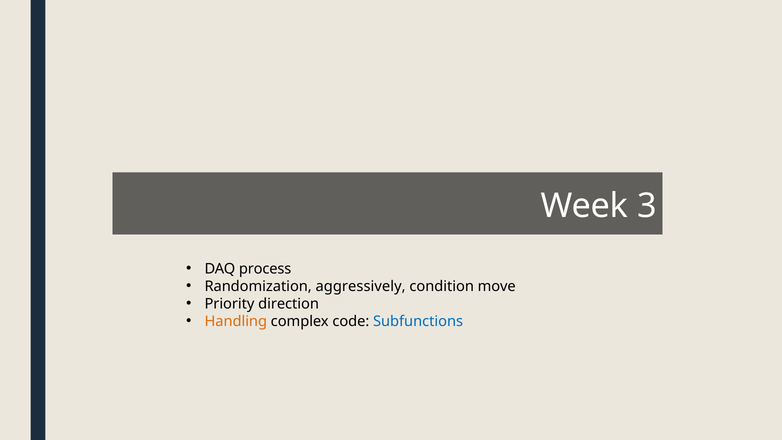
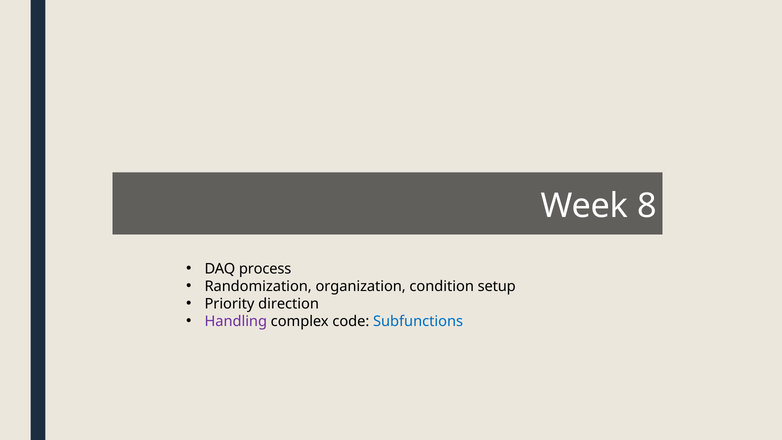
3: 3 -> 8 (647, 206)
aggressively: aggressively -> organization (361, 286)
move: move -> setup (497, 286)
Handling colour: orange -> purple (236, 321)
